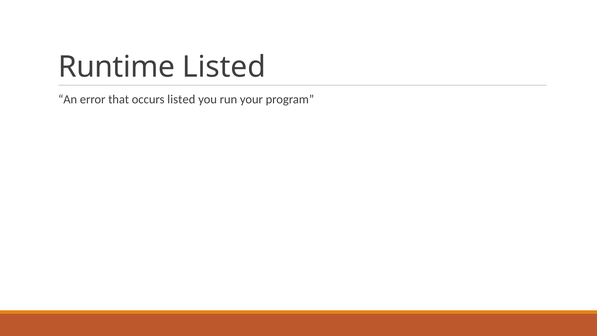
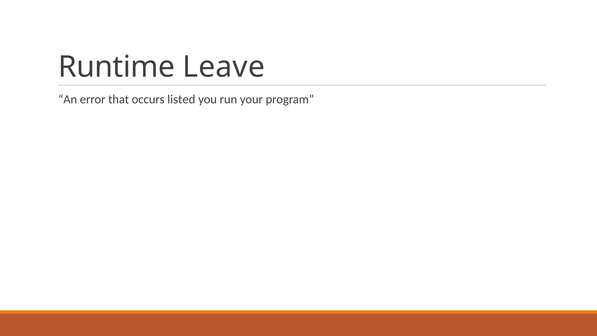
Runtime Listed: Listed -> Leave (224, 67)
